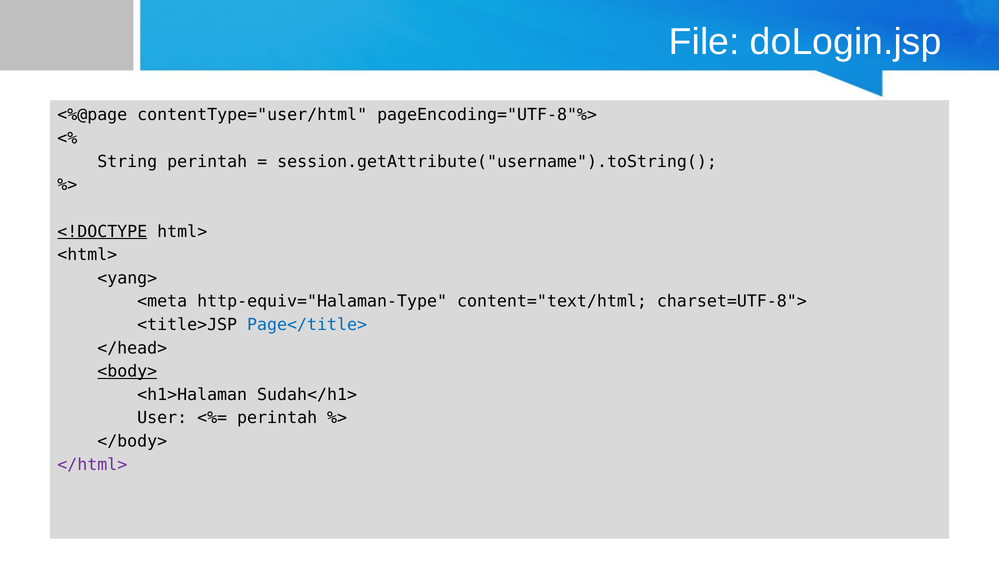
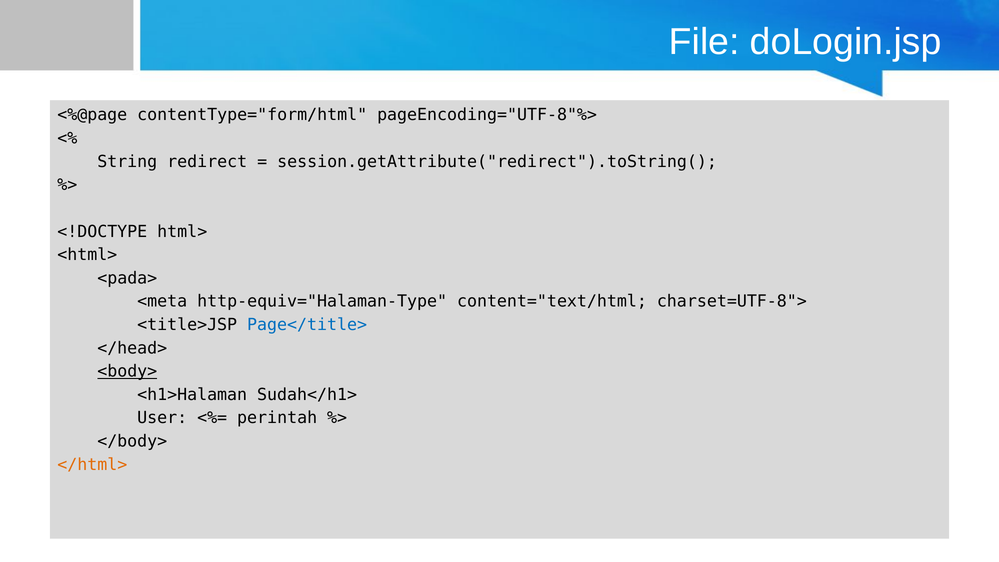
contentType="user/html: contentType="user/html -> contentType="form/html (252, 115)
String perintah: perintah -> redirect (207, 162)
session.getAttribute("username").toString(: session.getAttribute("username").toString( -> session.getAttribute("redirect").toString( (497, 162)
<!DOCTYPE underline: present -> none (102, 231)
<yang>: <yang> -> <pada> (127, 278)
</html> colour: purple -> orange (92, 465)
